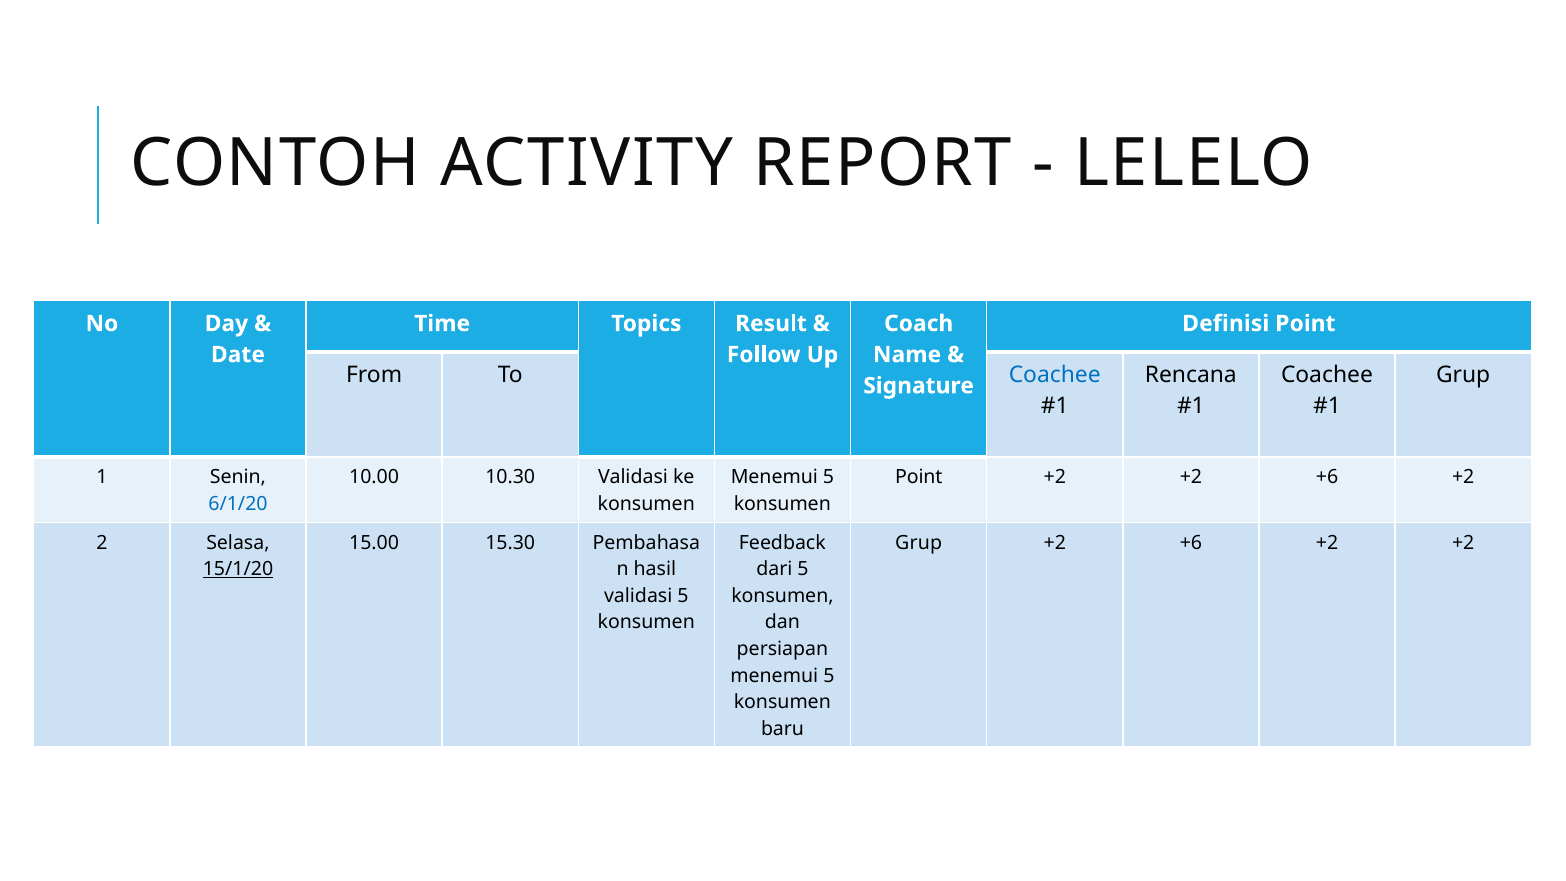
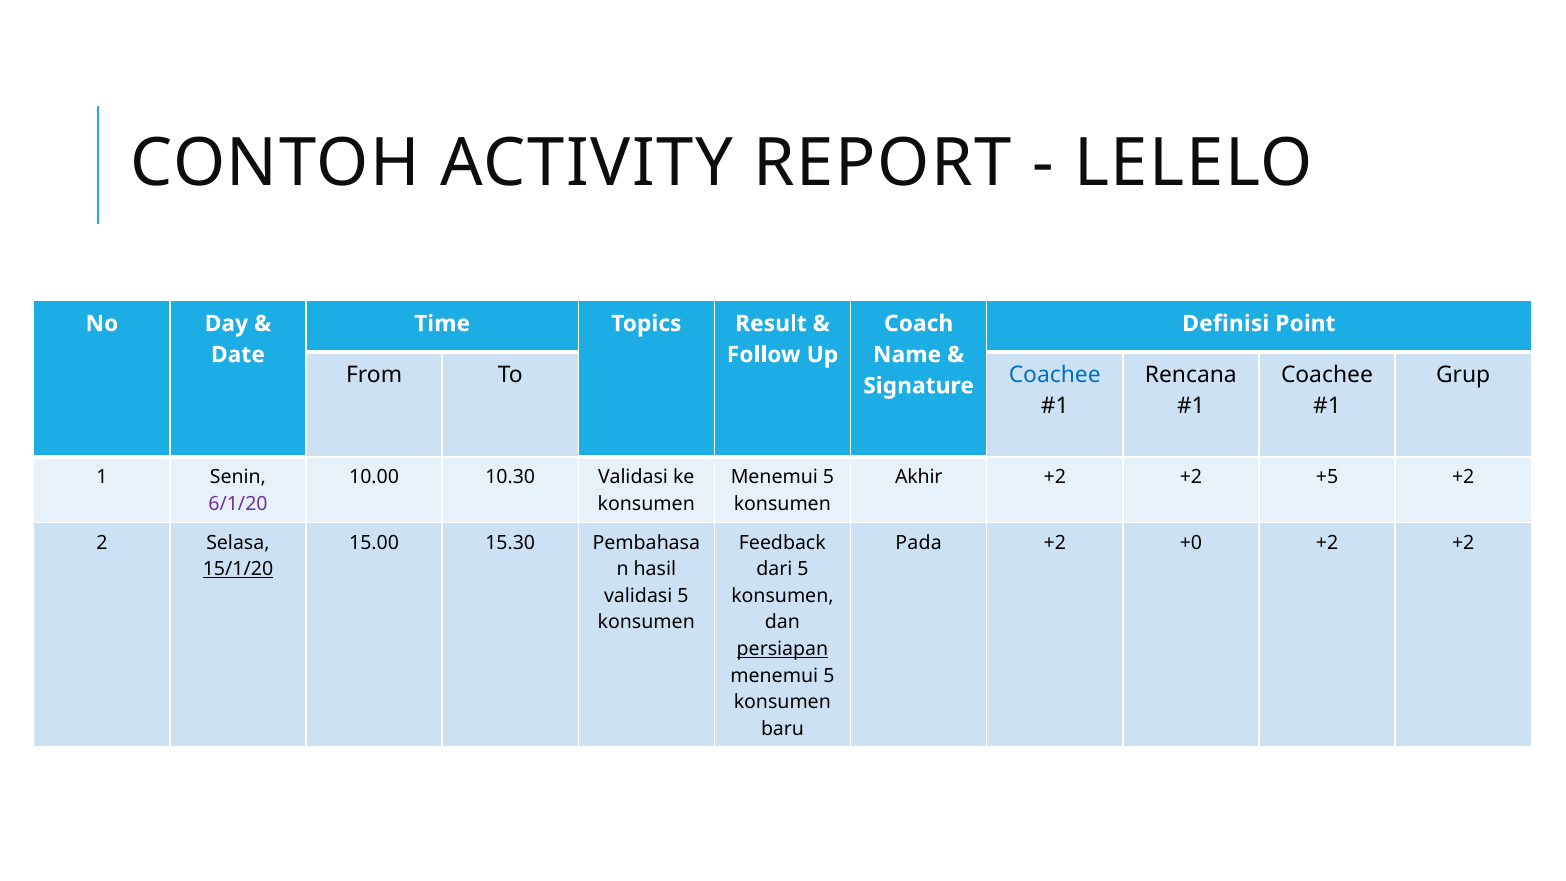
Point: Point -> Akhir (919, 477)
+2 +2 +6: +6 -> +5 (1327, 477)
6/1/20 colour: blue -> purple (238, 504)
Grup: Grup -> Pada (919, 543)
+6: +6 -> +0 (1191, 543)
persiapan underline: none -> present (782, 649)
